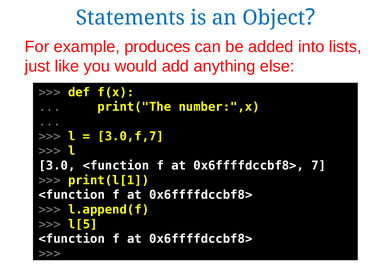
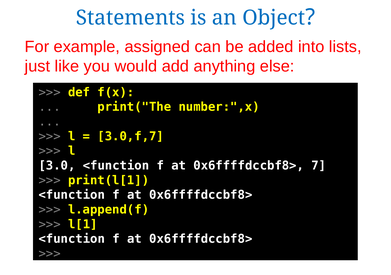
produces: produces -> assigned (157, 47)
l[5: l[5 -> l[1 (83, 225)
